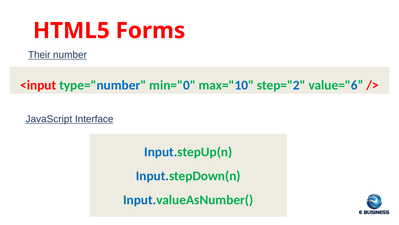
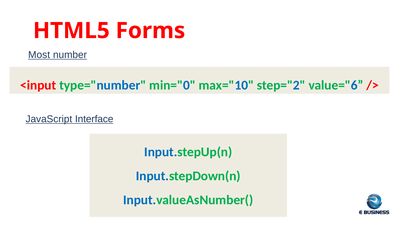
Their: Their -> Most (39, 55)
